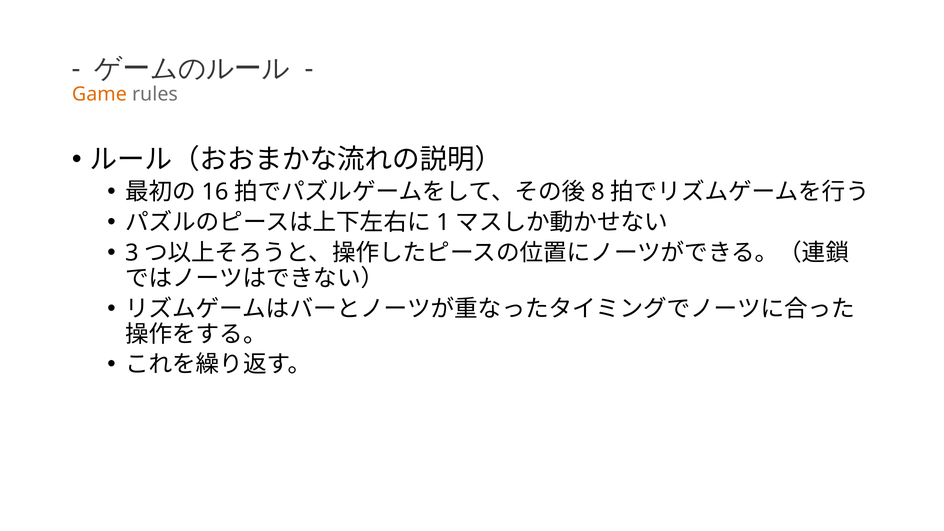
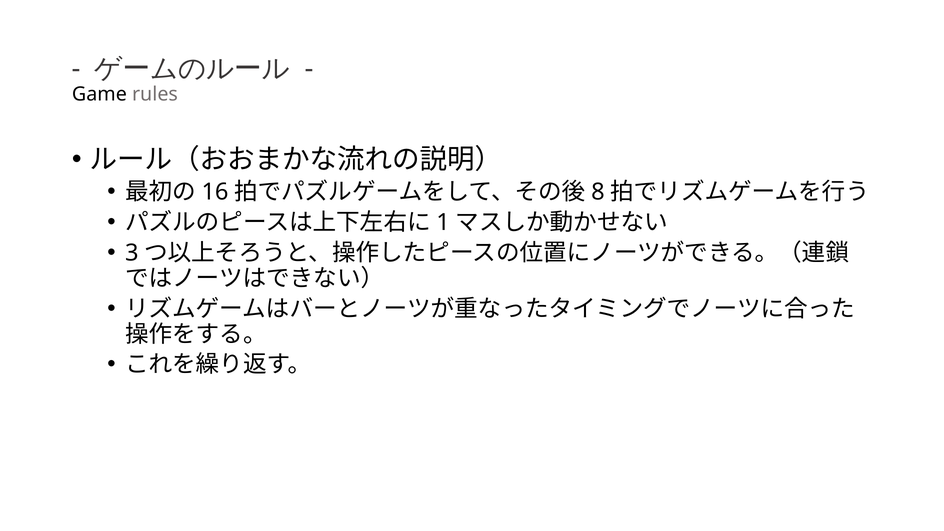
Game colour: orange -> black (99, 94)
